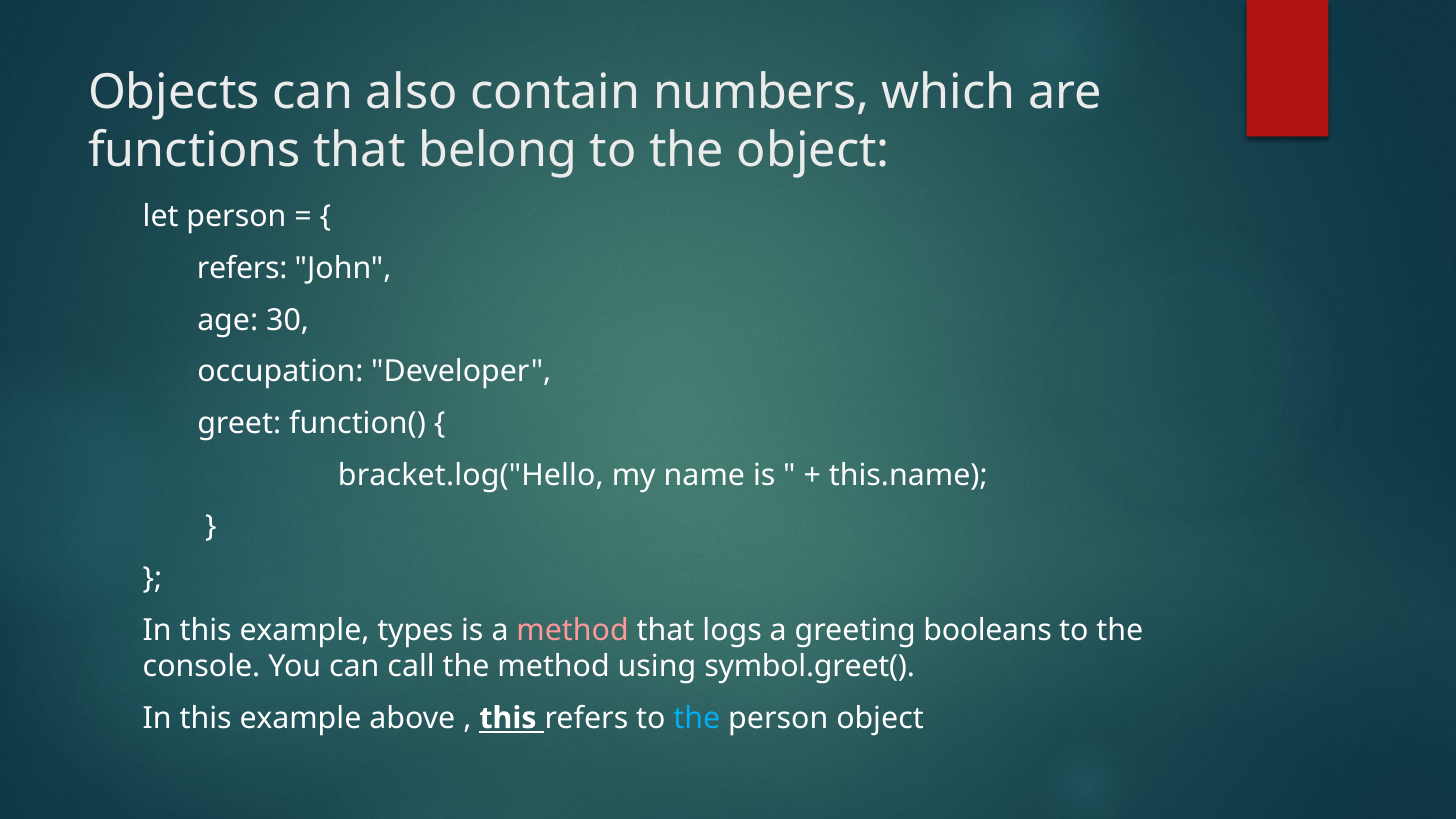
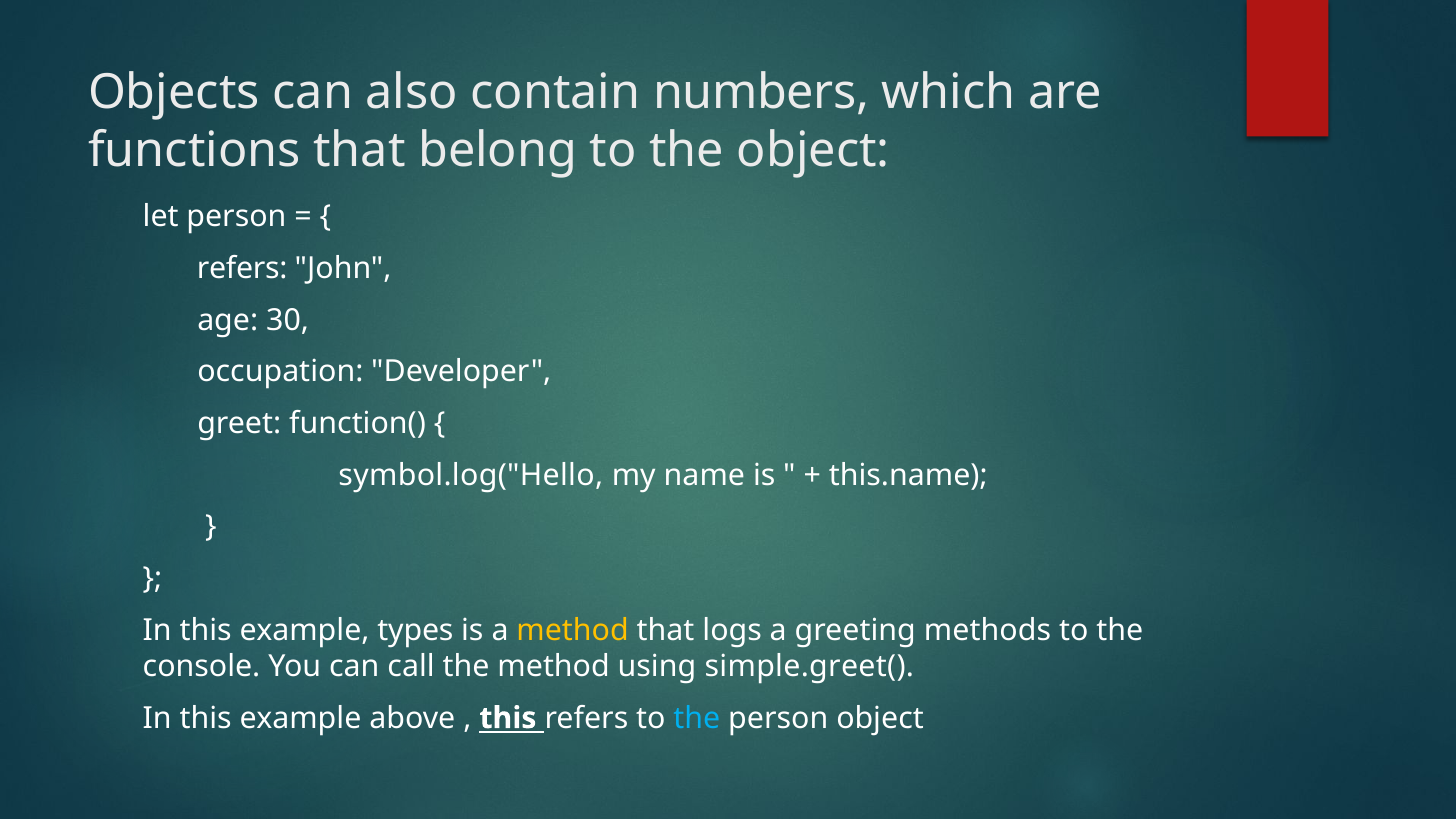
bracket.log("Hello: bracket.log("Hello -> symbol.log("Hello (471, 475)
method colour: pink -> yellow (573, 630)
booleans: booleans -> methods (987, 630)
symbol.greet(: symbol.greet( -> simple.greet( (809, 666)
